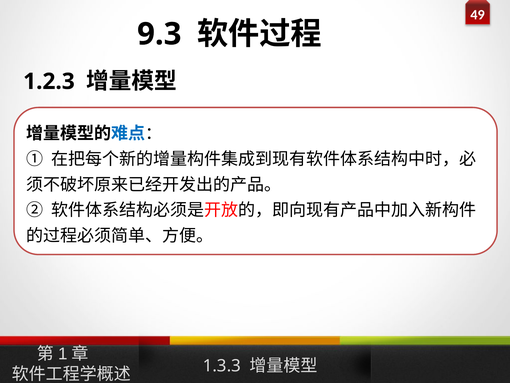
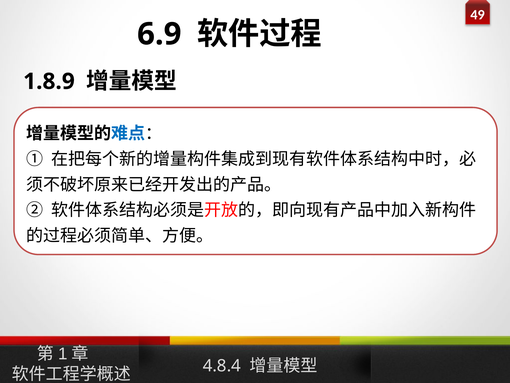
9.3: 9.3 -> 6.9 (159, 34)
1.2.3: 1.2.3 -> 1.8.9 (49, 81)
1.3.3: 1.3.3 -> 4.8.4 (222, 365)
